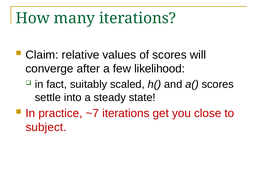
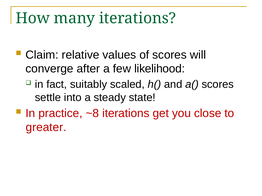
~7: ~7 -> ~8 (92, 114)
subject: subject -> greater (46, 128)
